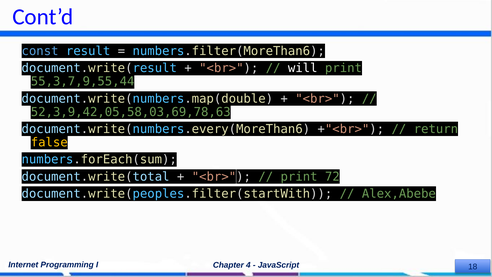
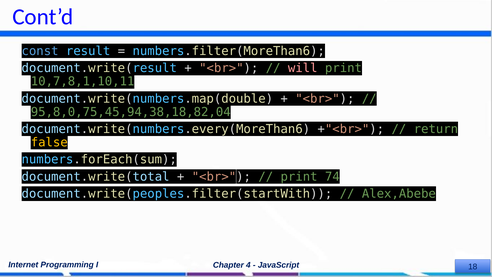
will colour: white -> pink (303, 68)
55,3,7,9,55,44: 55,3,7,9,55,44 -> 10,7,8,1,10,11 (83, 81)
52,3,9,42,05,58,03,69,78,63: 52,3,9,42,05,58,03,69,78,63 -> 95,8,0,75,45,94,38,18,82,04 (131, 112)
72: 72 -> 74 (332, 177)
